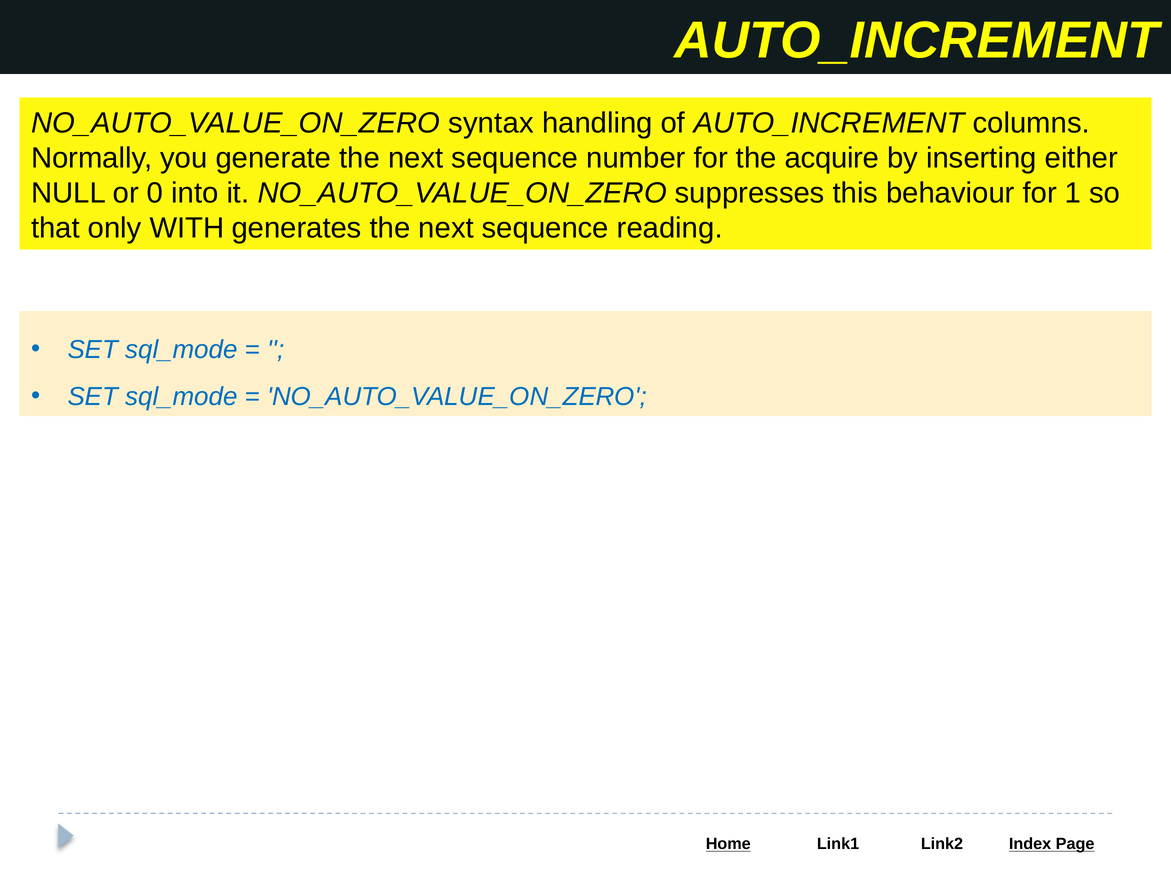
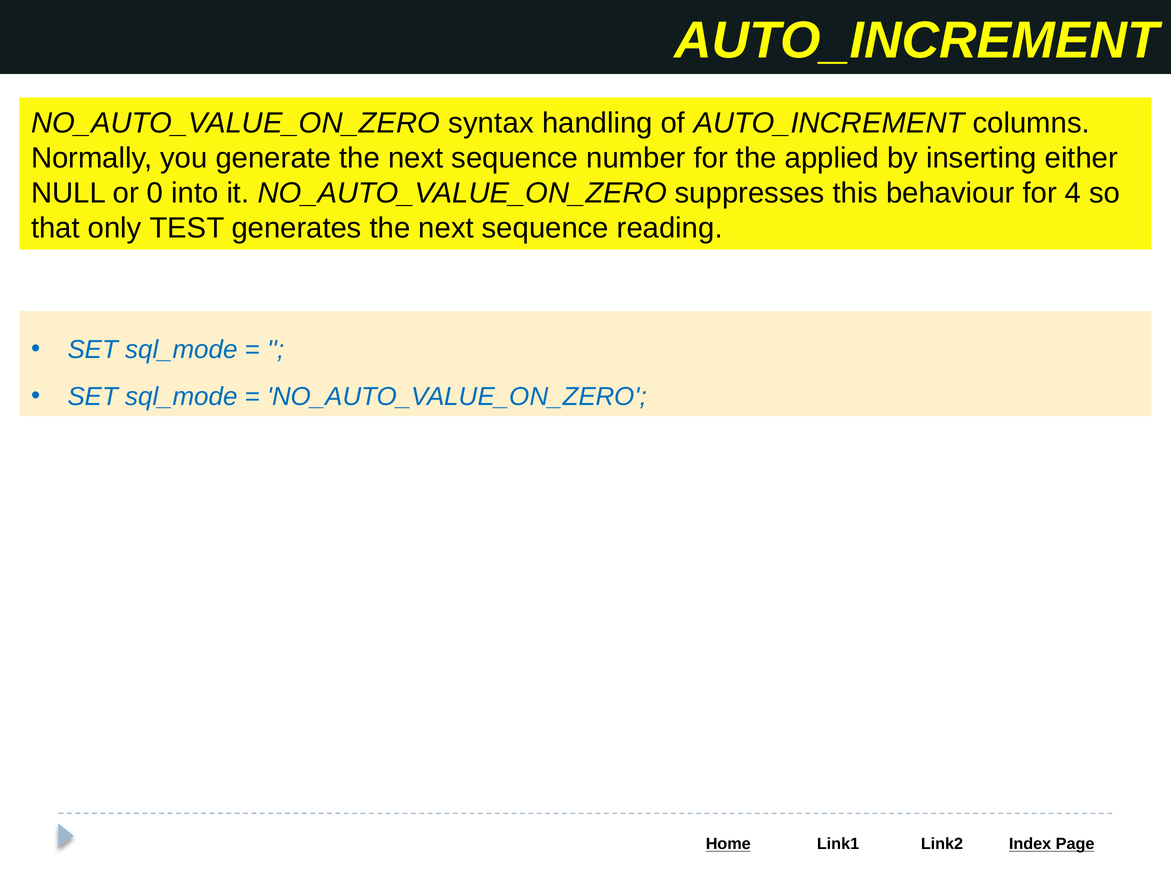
acquire: acquire -> applied (832, 158)
1: 1 -> 4 (1073, 193)
WITH: WITH -> TEST (187, 228)
